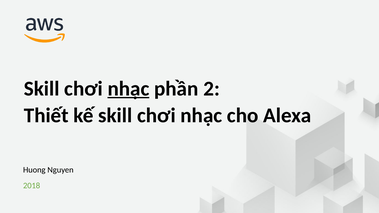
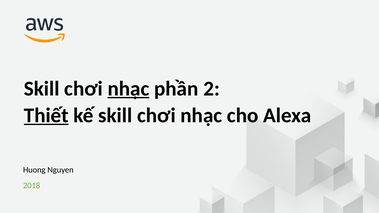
Thiết underline: none -> present (46, 115)
